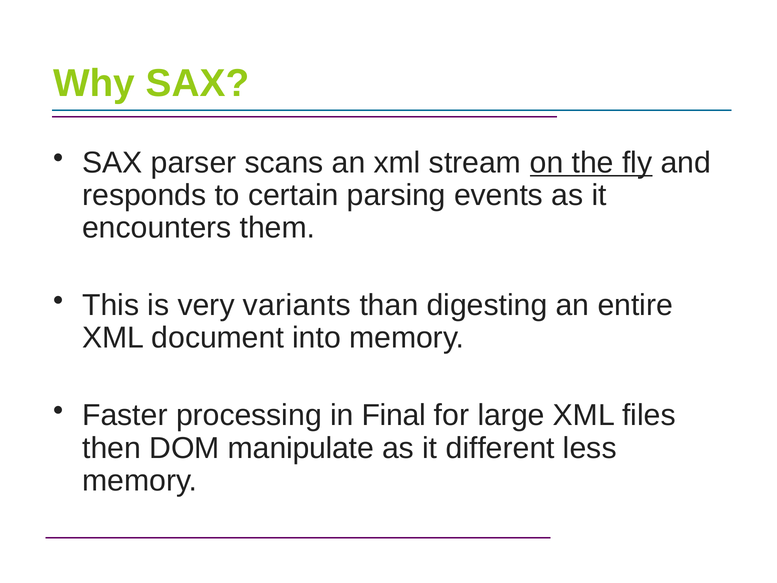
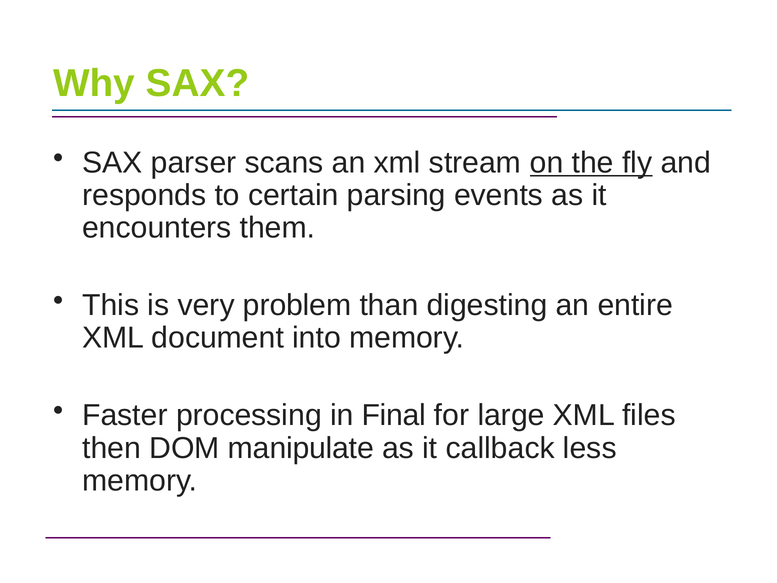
variants: variants -> problem (297, 305)
different: different -> callback (500, 448)
